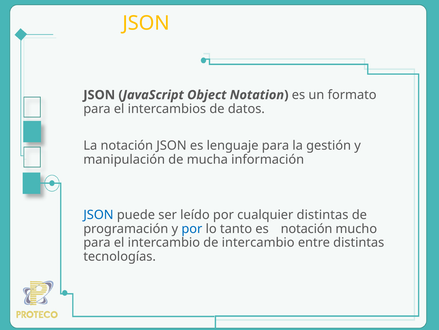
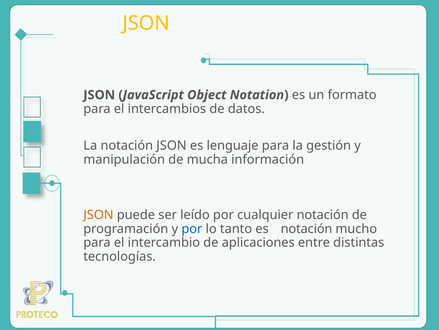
JSON colour: blue -> orange (98, 214)
cualquier distintas: distintas -> notación (323, 214)
de intercambio: intercambio -> aplicaciones (258, 242)
